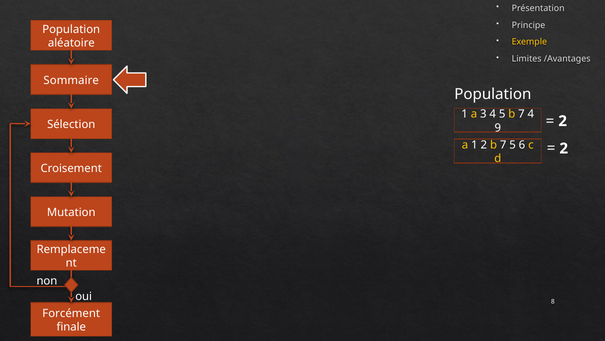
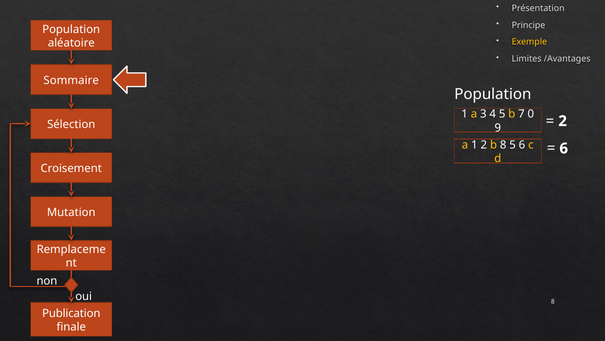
7 4: 4 -> 0 (531, 114)
2 b 7: 7 -> 8 (503, 145)
2: 2 -> 6 (564, 148)
Forcément: Forcément -> Publication (71, 313)
